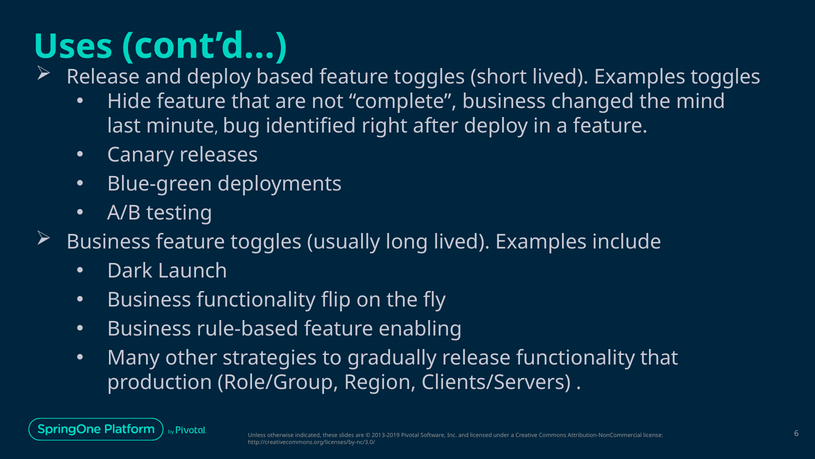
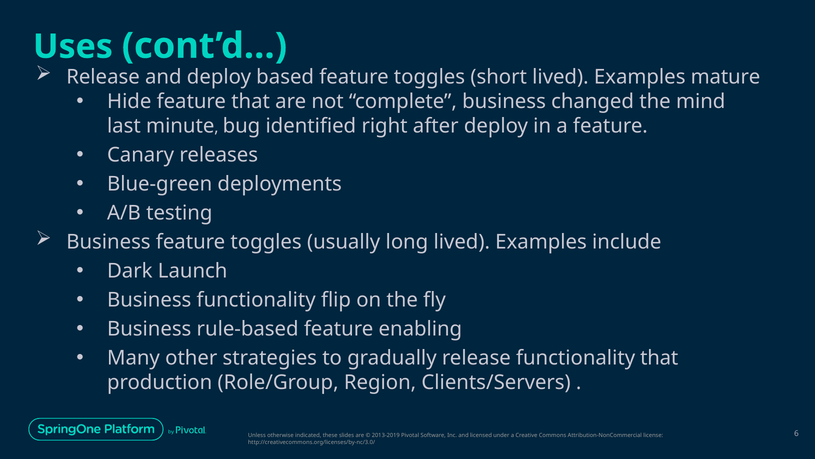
Examples toggles: toggles -> mature (725, 77)
